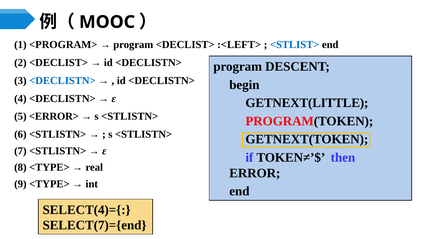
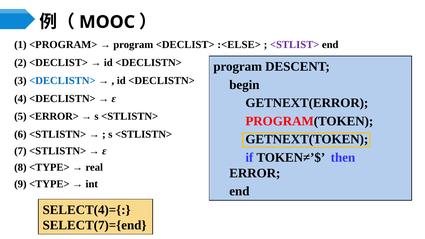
:<LEFT>: :<LEFT> -> :<ELSE> (239, 45)
<STLIST> colour: blue -> purple (295, 45)
GETNEXT(LITTLE: GETNEXT(LITTLE -> GETNEXT(ERROR (307, 103)
